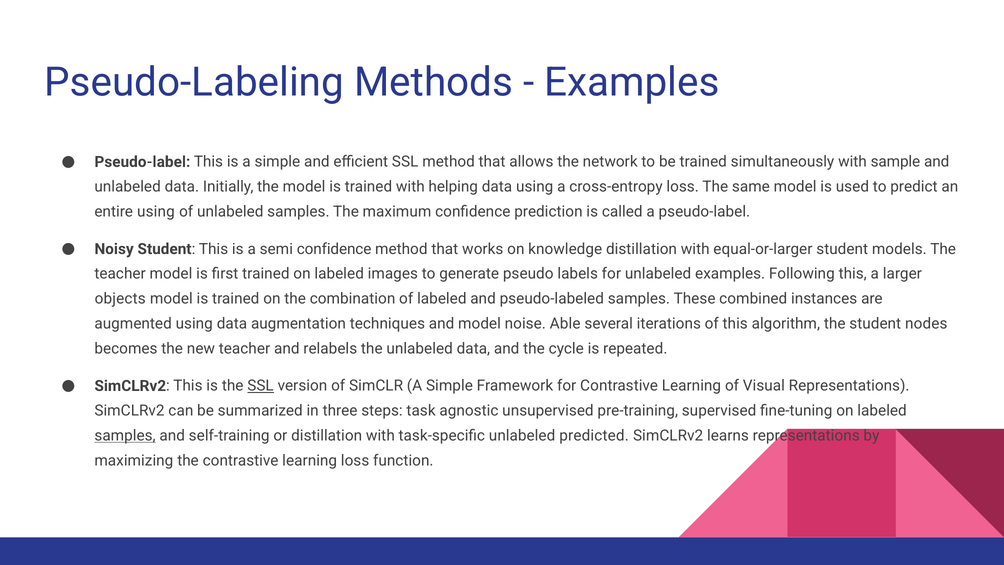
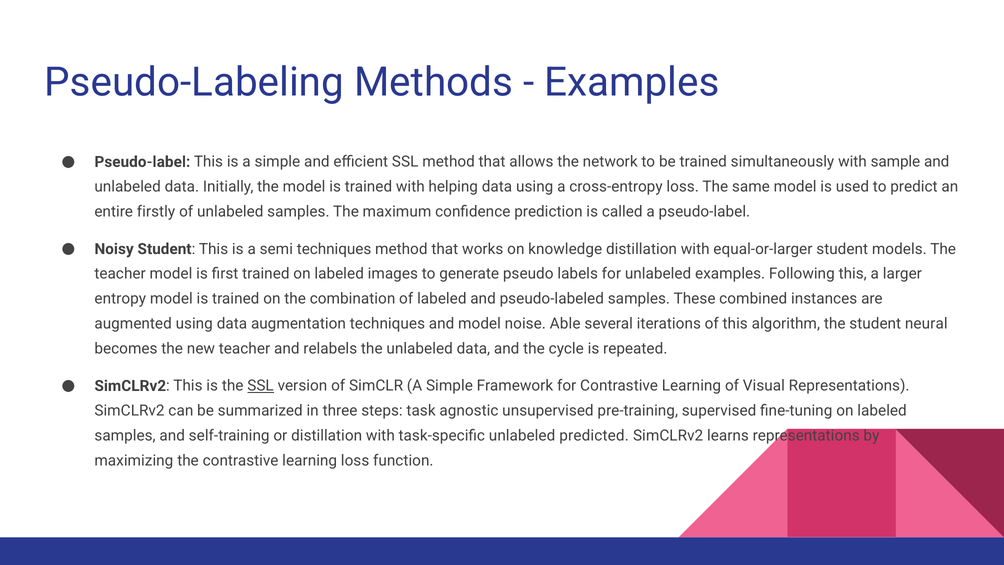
entire using: using -> firstly (156, 212)
semi confidence: confidence -> techniques (334, 249)
objects: objects -> entropy (120, 299)
nodes: nodes -> neural (926, 323)
samples underline: present -> none (125, 435)
